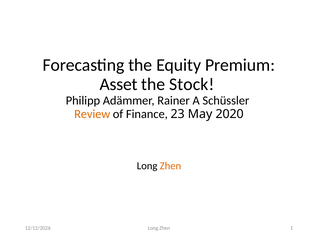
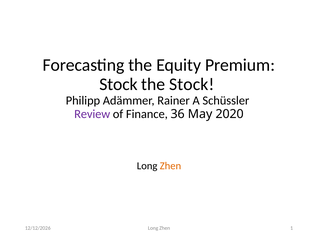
Asset: Asset -> Stock (119, 84)
Review colour: orange -> purple (92, 114)
23: 23 -> 36 (178, 114)
